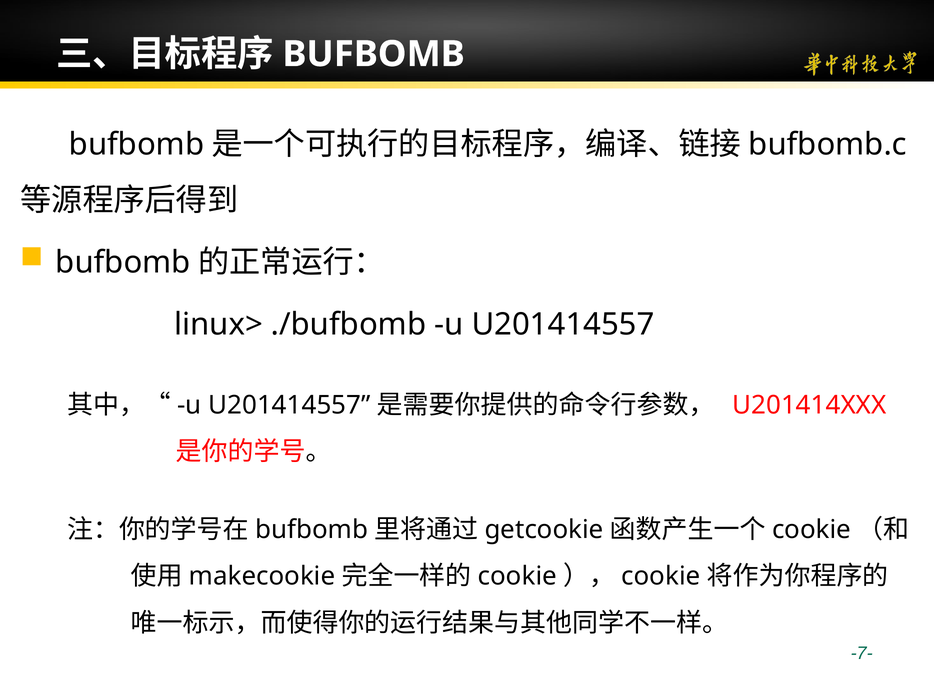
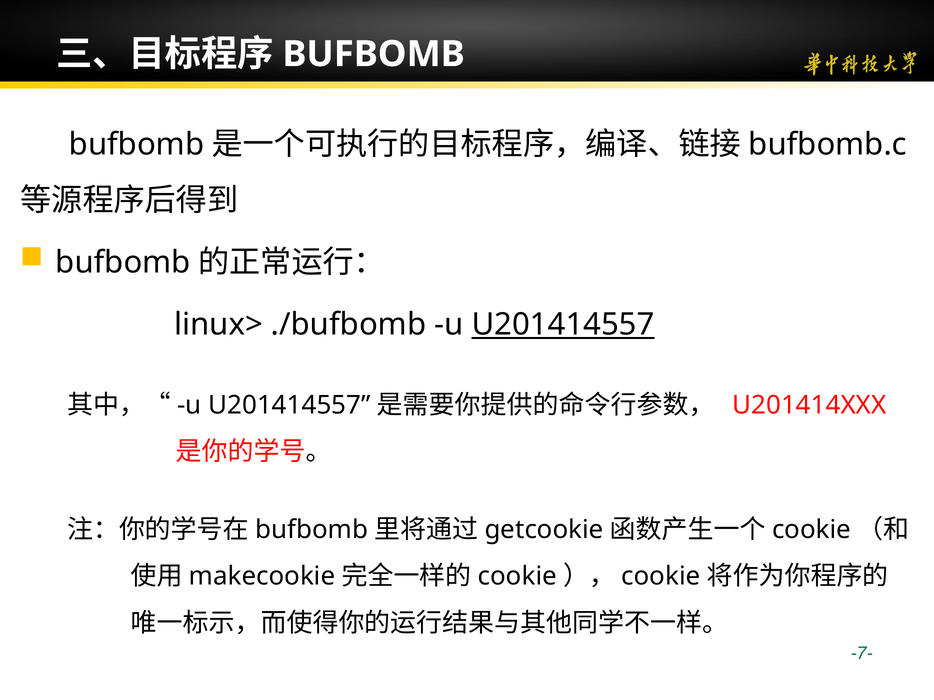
U201414557 underline: none -> present (563, 325)
